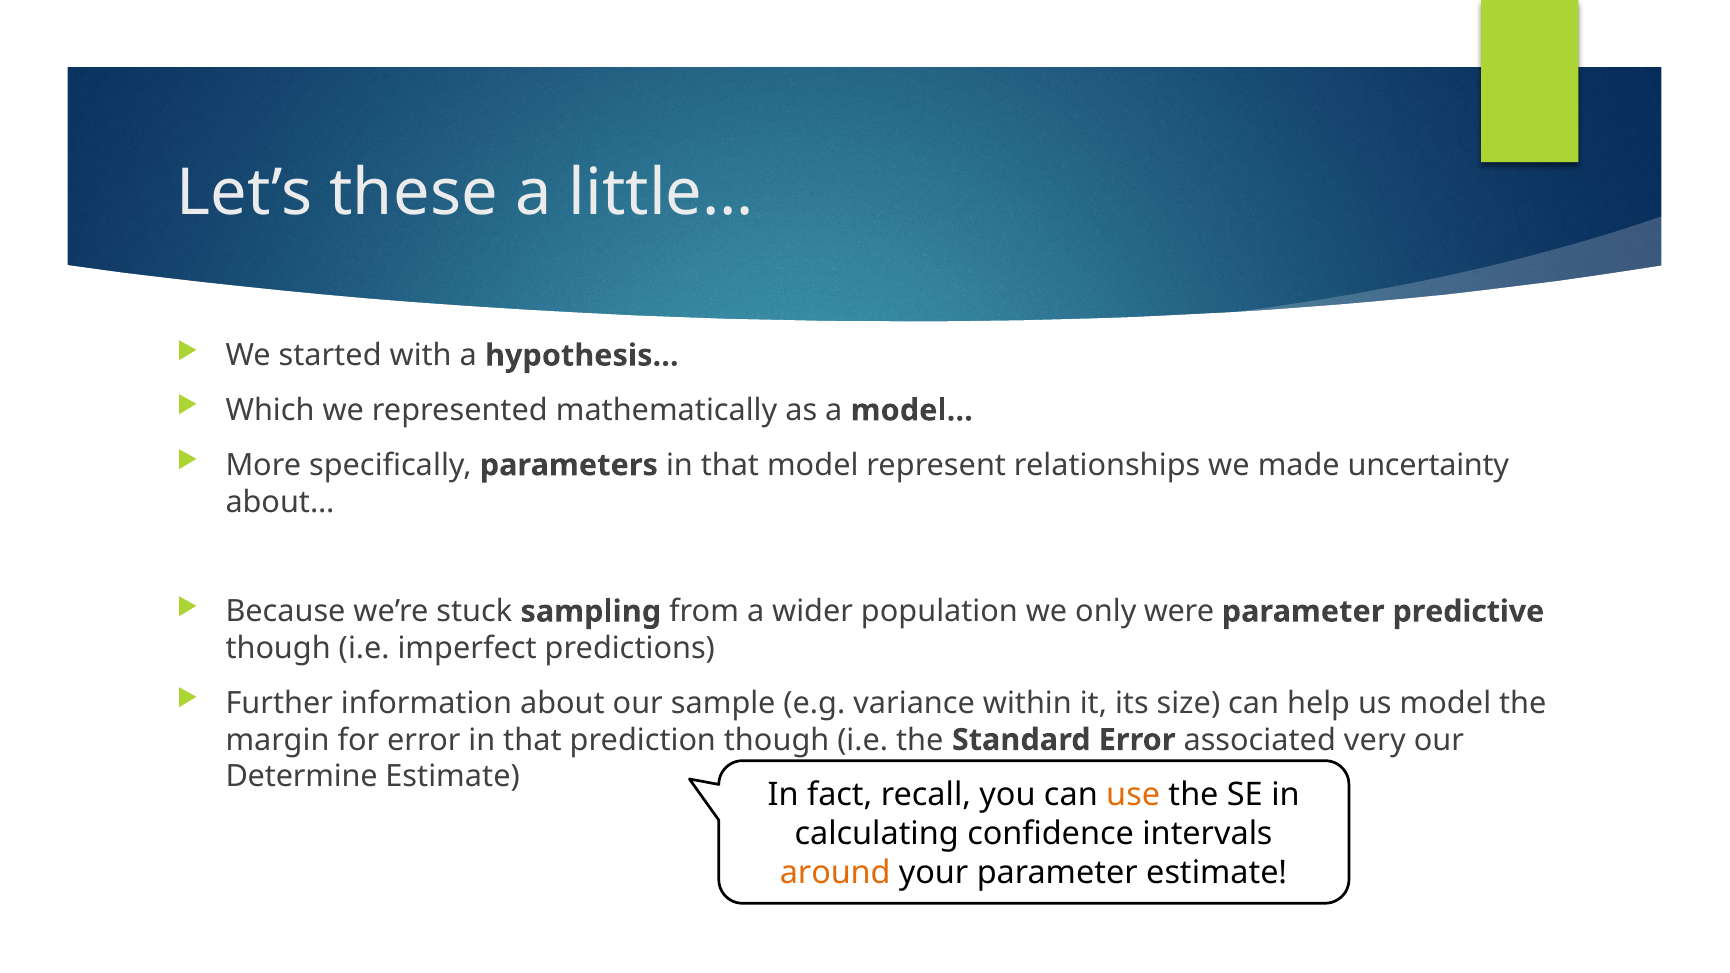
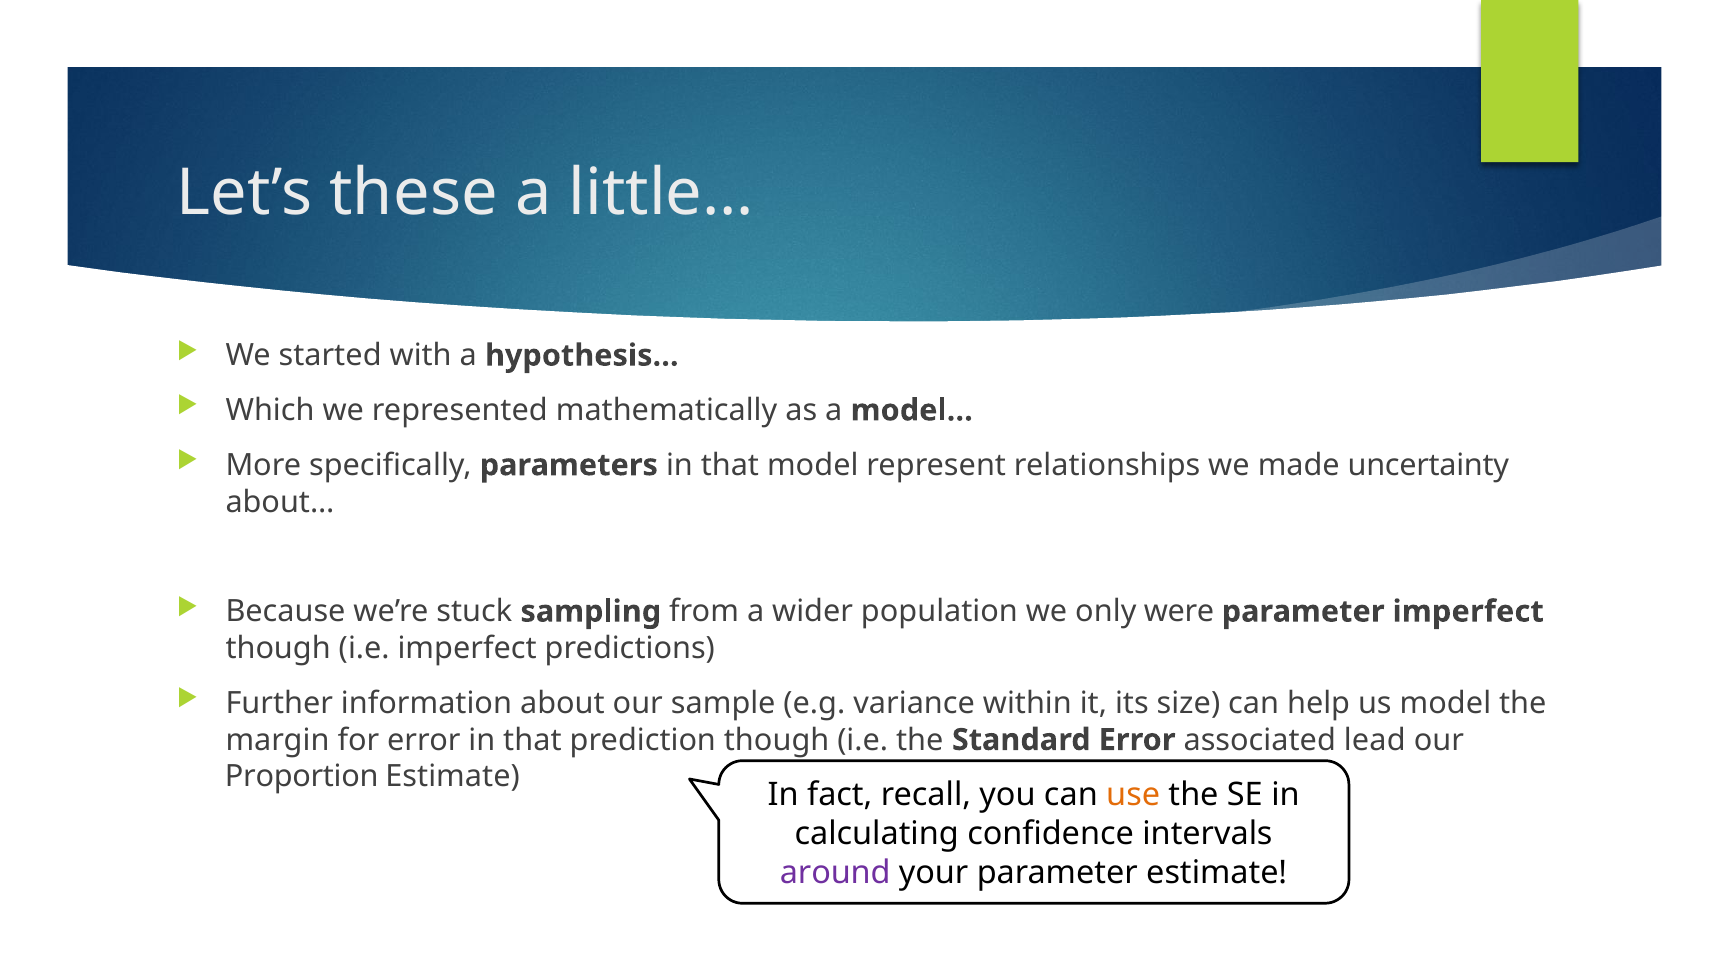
parameter predictive: predictive -> imperfect (1468, 612)
very: very -> lead (1375, 740)
Determine: Determine -> Proportion (302, 777)
around colour: orange -> purple (835, 873)
